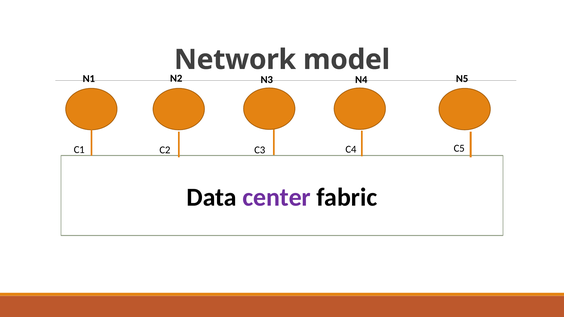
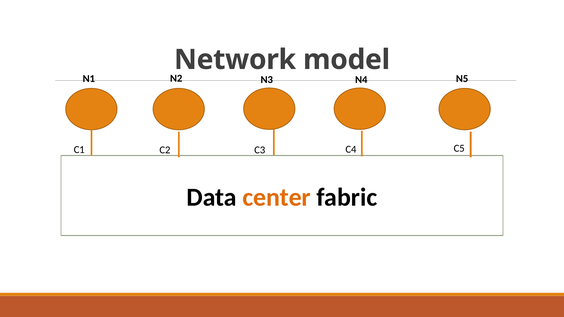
center colour: purple -> orange (277, 197)
